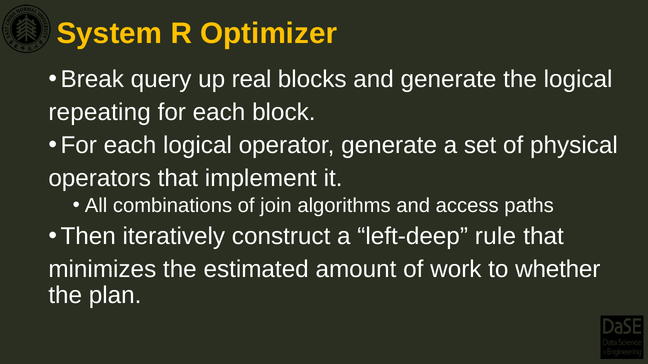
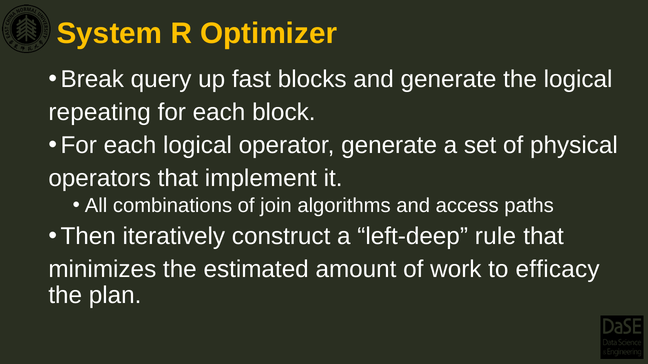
real: real -> fast (251, 79)
whether: whether -> efficacy (558, 270)
